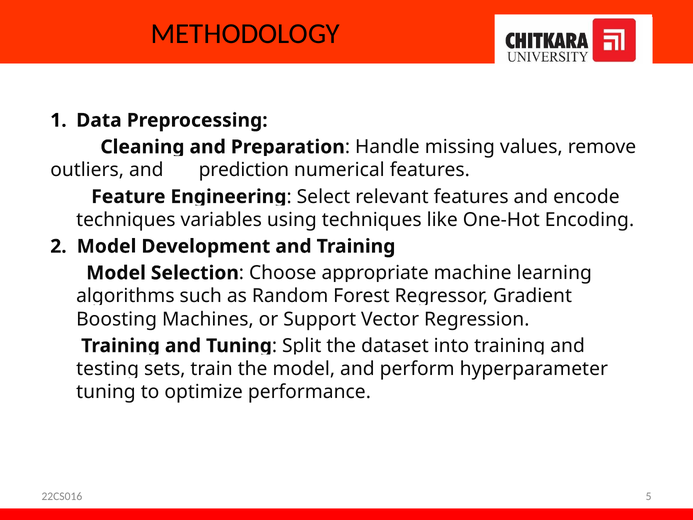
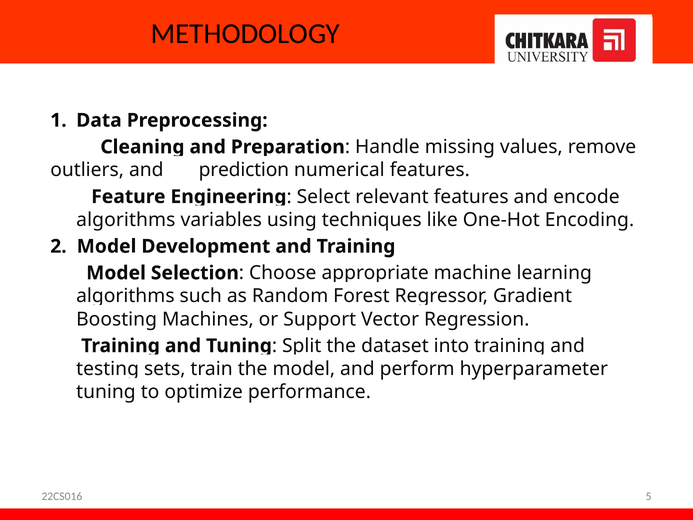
techniques: techniques -> algorithms (126, 220)
